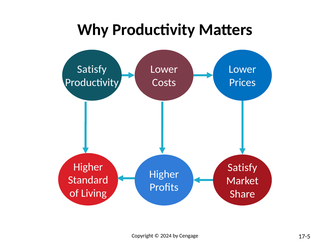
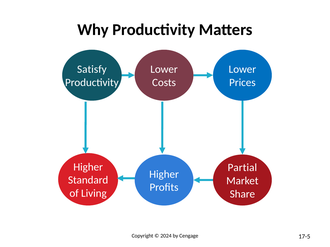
Satisfy: Satisfy -> Partial (242, 168)
